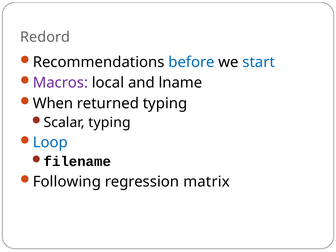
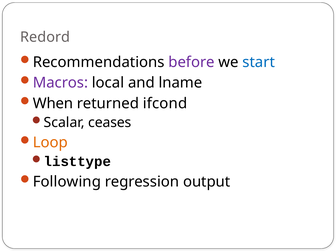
before colour: blue -> purple (192, 62)
returned typing: typing -> ifcond (165, 103)
Scalar typing: typing -> ceases (110, 122)
Loop colour: blue -> orange (50, 143)
filename: filename -> listtype (77, 162)
matrix: matrix -> output (207, 182)
